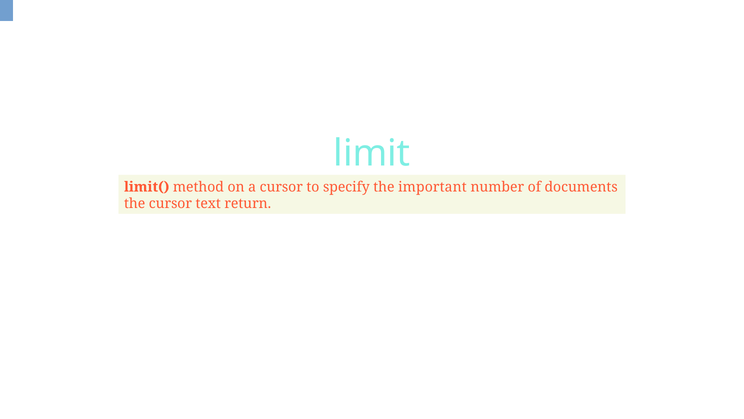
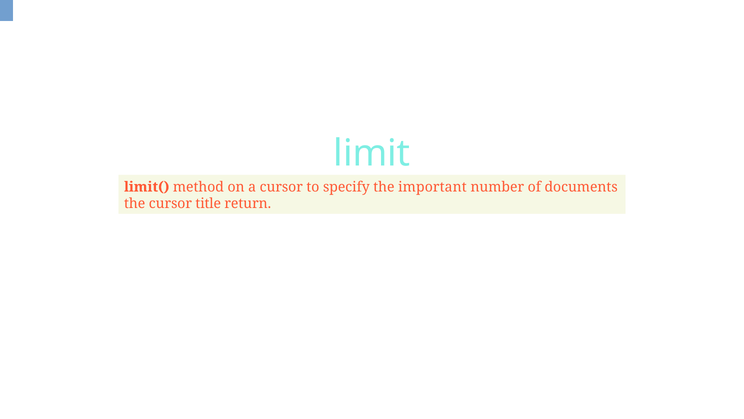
text: text -> title (208, 203)
